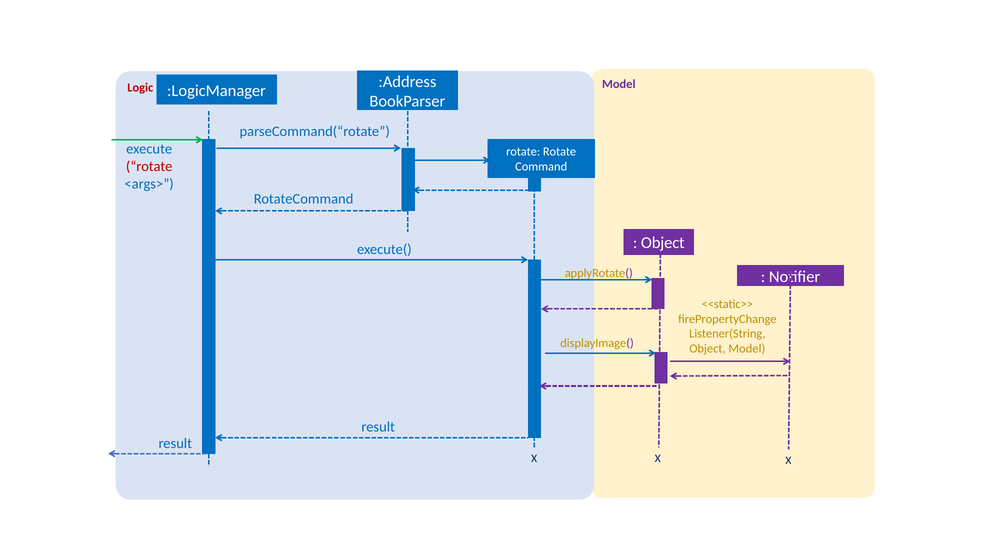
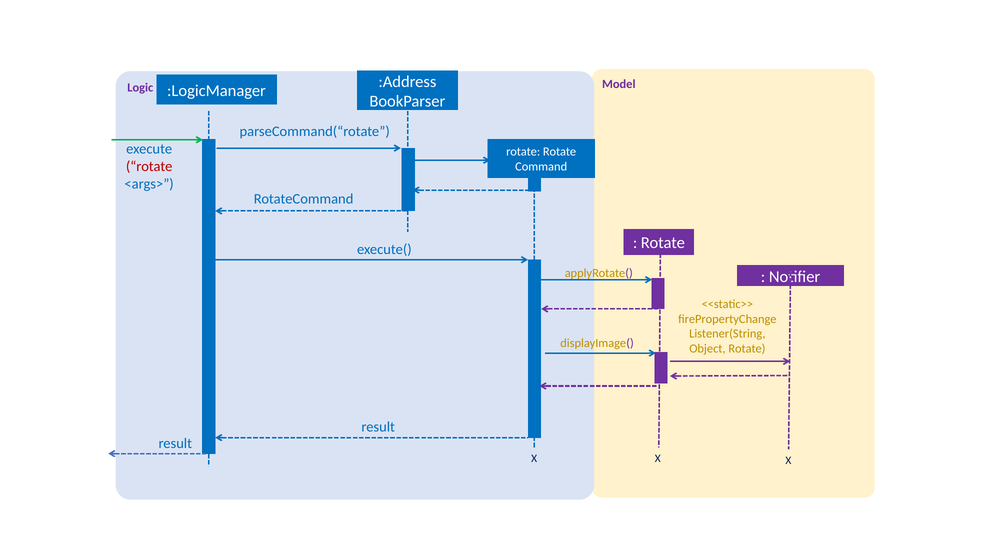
Logic colour: red -> purple (140, 88)
Object: Object -> Rotate (663, 243)
Object Model: Model -> Rotate (747, 349)
